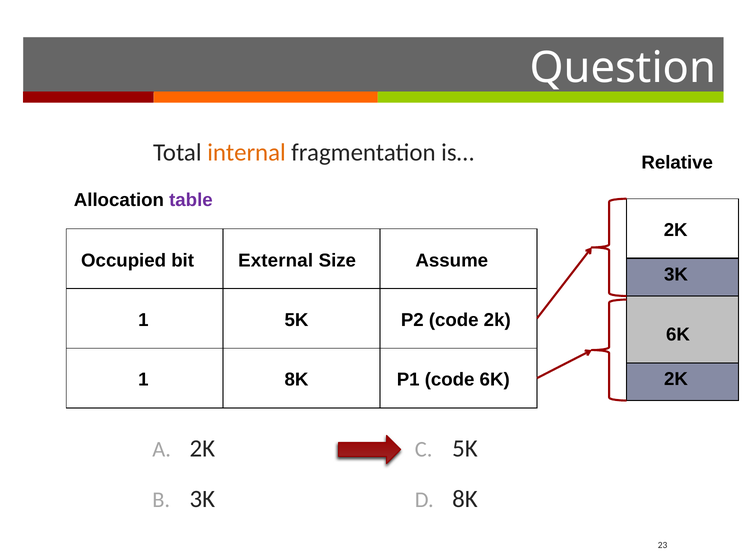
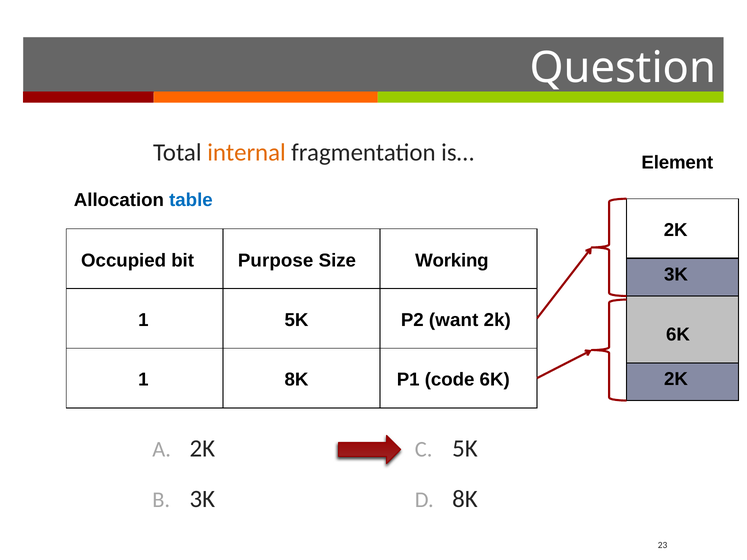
Relative: Relative -> Element (677, 163)
table colour: purple -> blue (191, 200)
External: External -> Purpose (276, 261)
Assume: Assume -> Working (452, 261)
P2 code: code -> want (454, 320)
